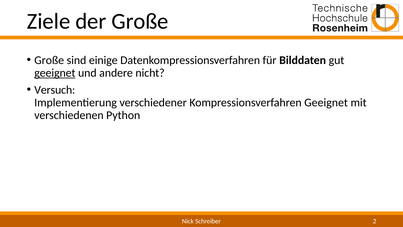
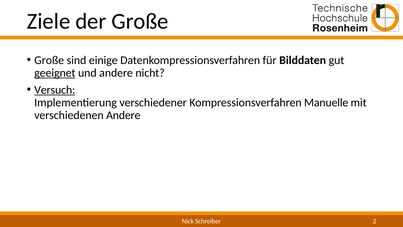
Versuch underline: none -> present (55, 90)
Kompressionsverfahren Geeignet: Geeignet -> Manuelle (326, 102)
verschiedenen Python: Python -> Andere (123, 115)
